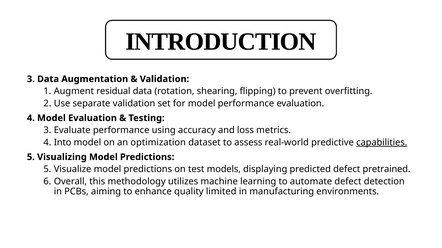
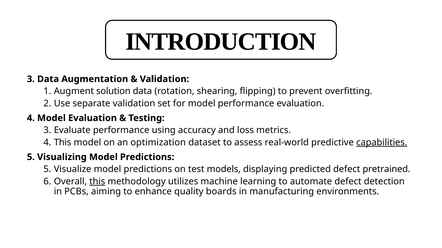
residual: residual -> solution (113, 91)
4 Into: Into -> This (63, 143)
this underline: none -> present (97, 182)
limited: limited -> boards (221, 192)
